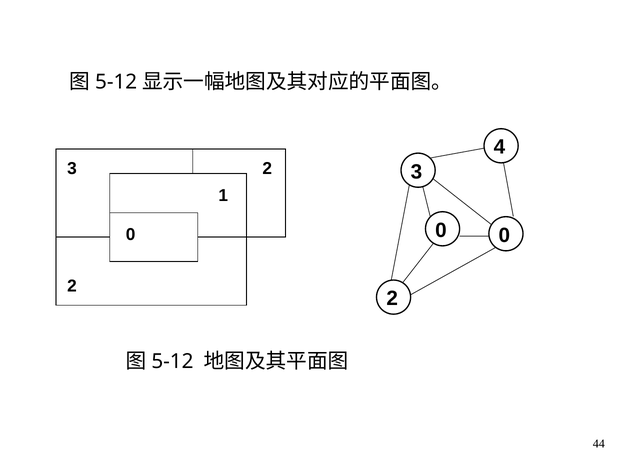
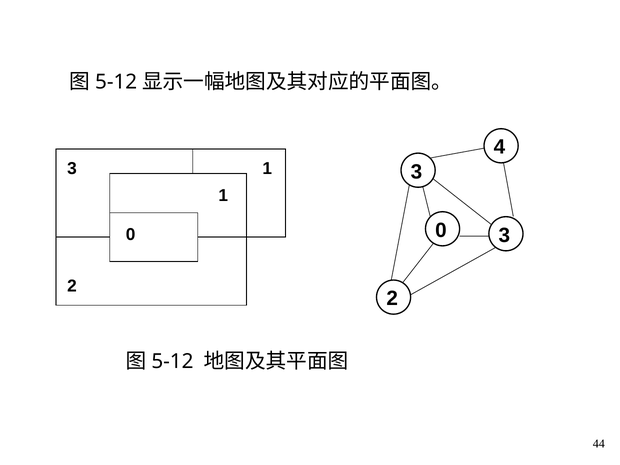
3 2: 2 -> 1 (267, 169)
0 0: 0 -> 3 (504, 235)
